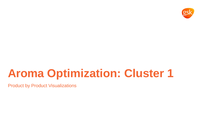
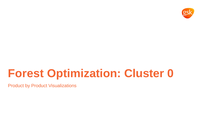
Aroma: Aroma -> Forest (26, 74)
1: 1 -> 0 (170, 74)
